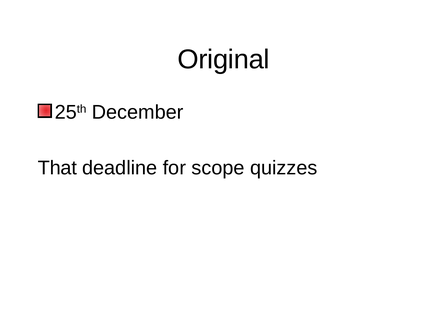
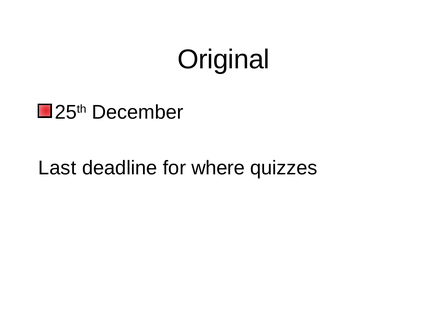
That: That -> Last (57, 168)
scope: scope -> where (218, 168)
